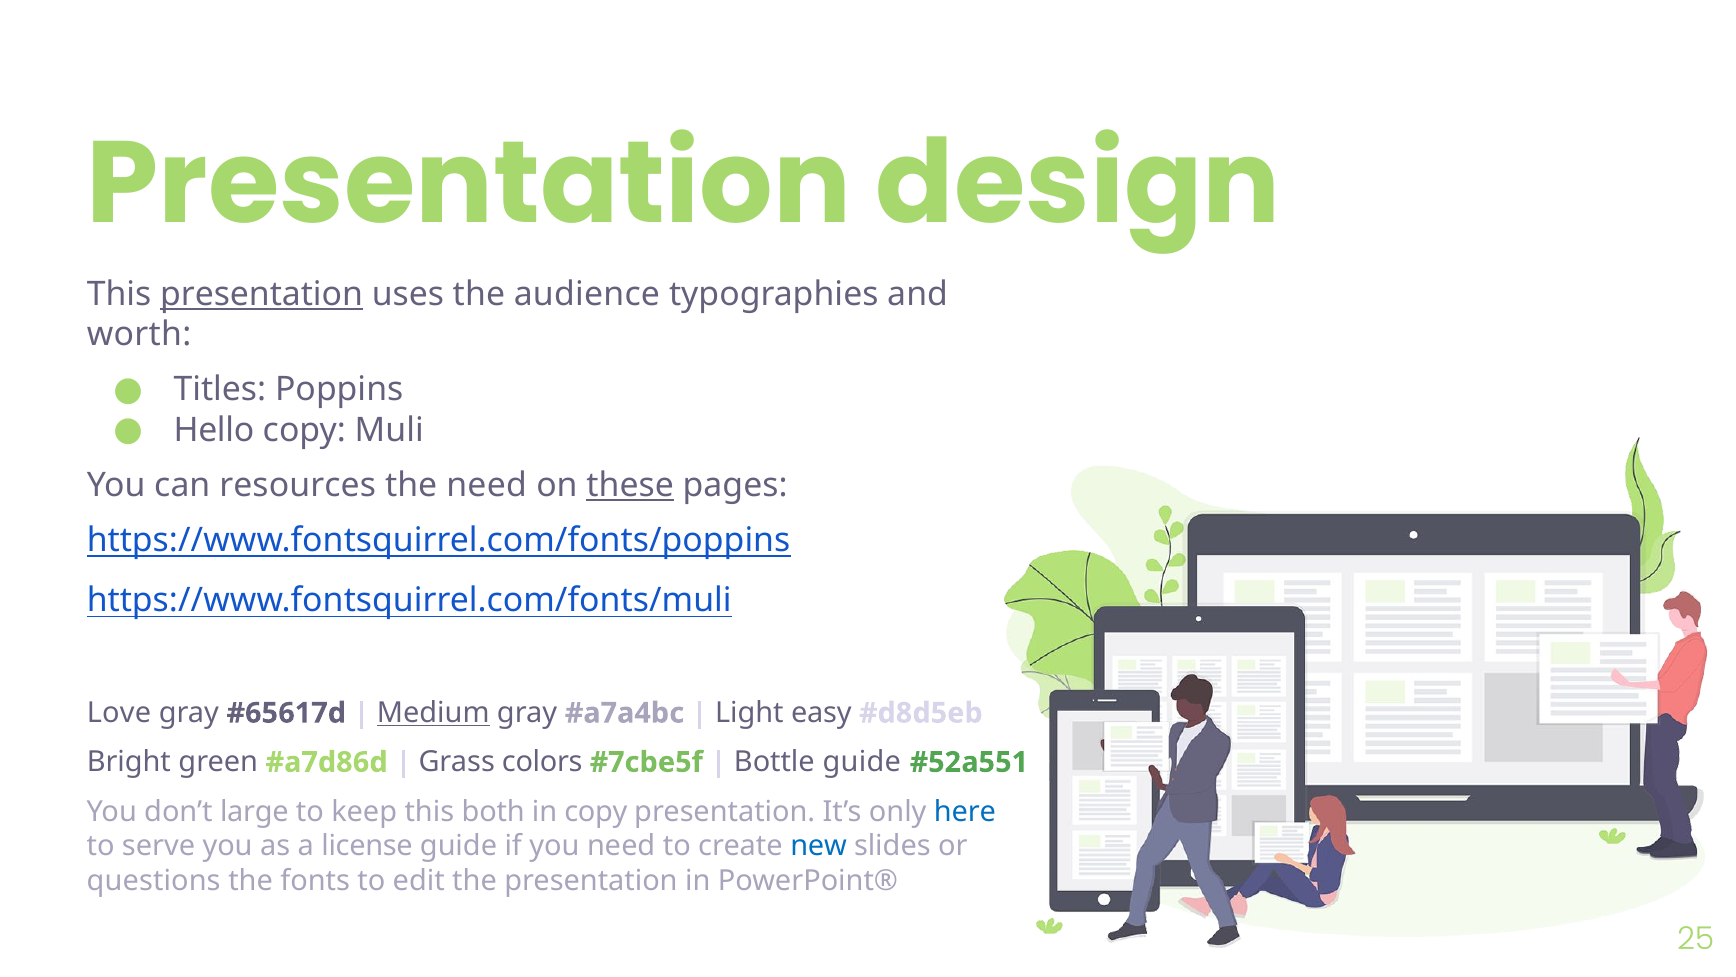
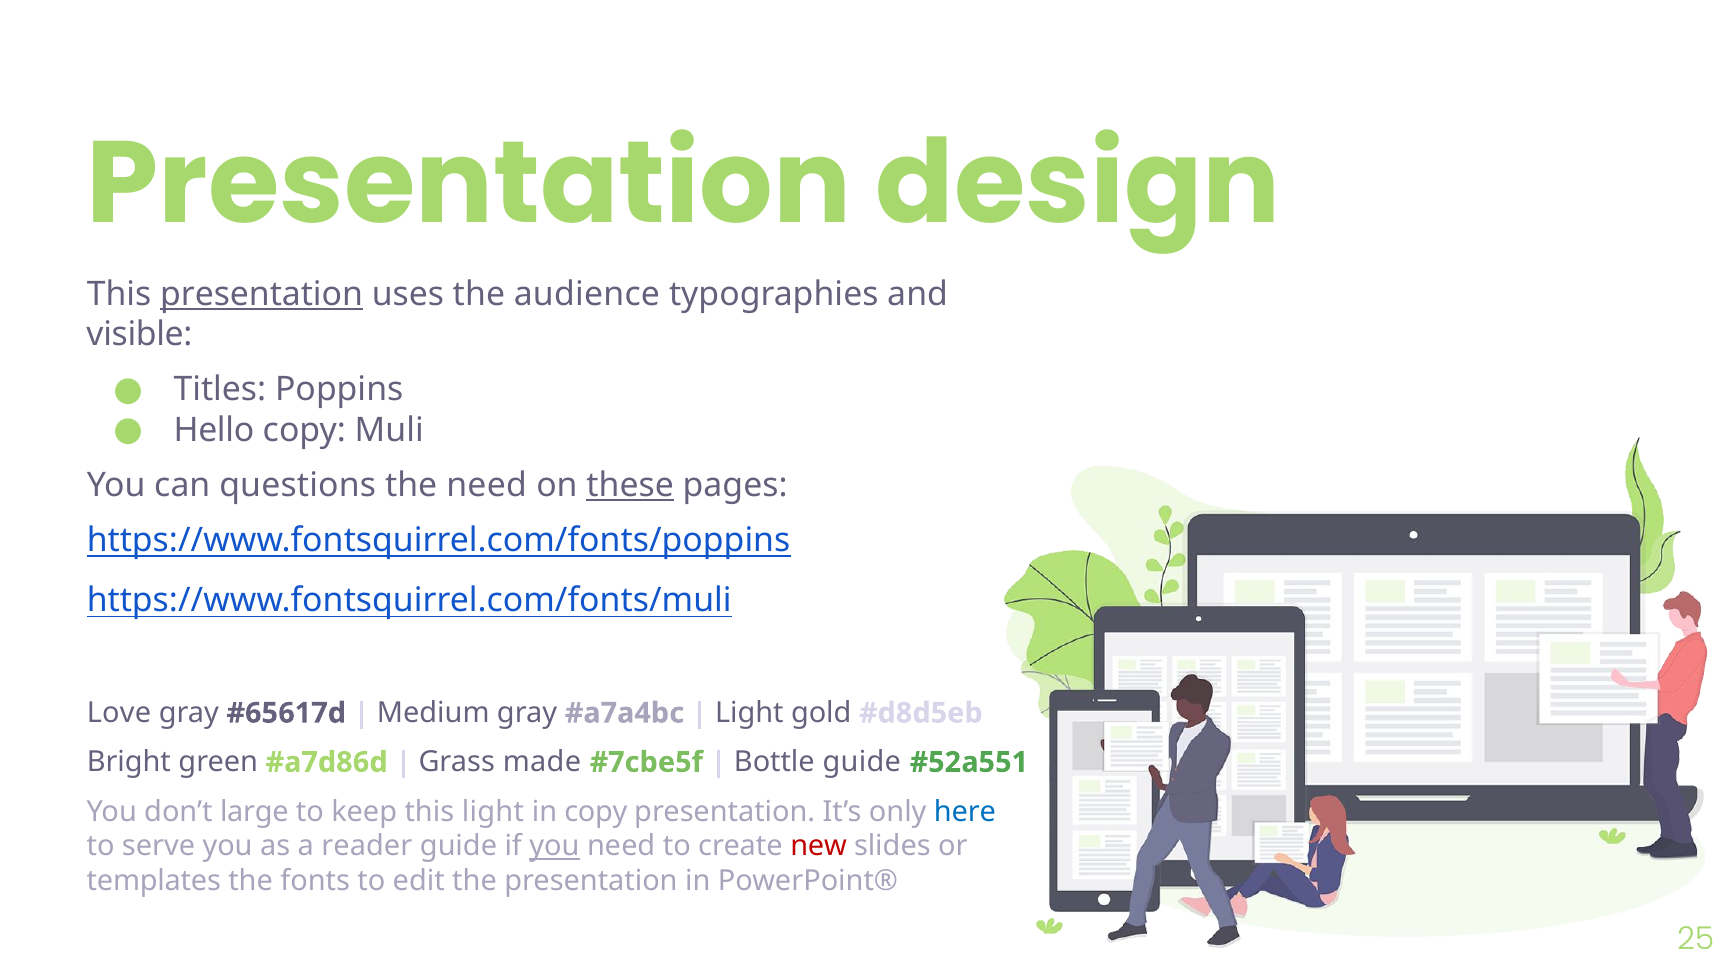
worth: worth -> visible (139, 334)
resources: resources -> questions (298, 485)
Medium underline: present -> none (433, 713)
easy: easy -> gold (821, 713)
colors: colors -> made (542, 762)
this both: both -> light (493, 811)
license: license -> reader (367, 846)
you underline: none -> present (554, 846)
new colour: blue -> red (819, 846)
questions: questions -> templates (154, 881)
